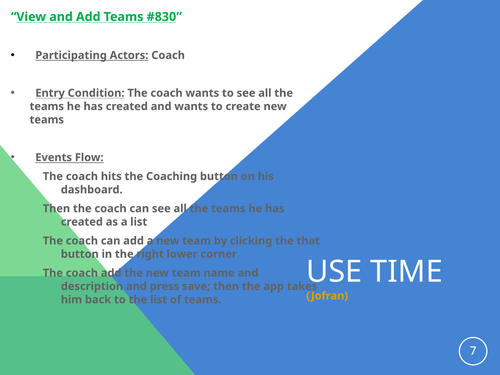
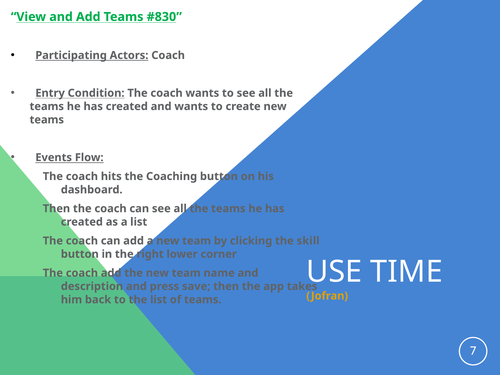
that: that -> skill (308, 241)
